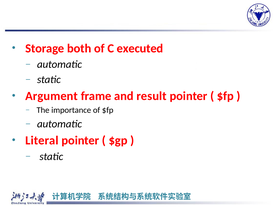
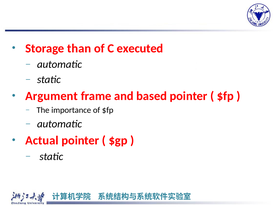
both: both -> than (79, 48)
result: result -> based (152, 96)
Literal: Literal -> Actual (42, 141)
